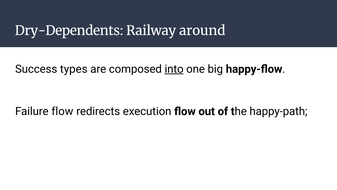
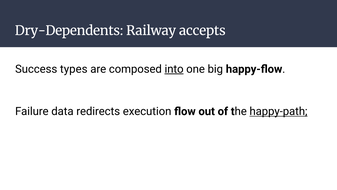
around: around -> accepts (202, 31)
Failure flow: flow -> data (62, 111)
happy-path underline: none -> present (278, 111)
